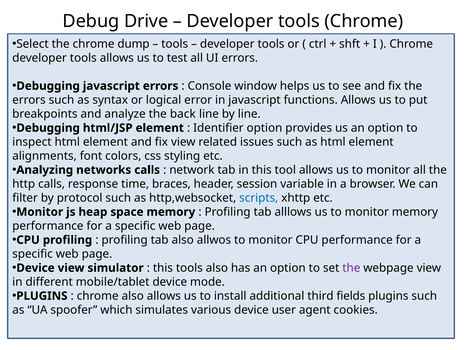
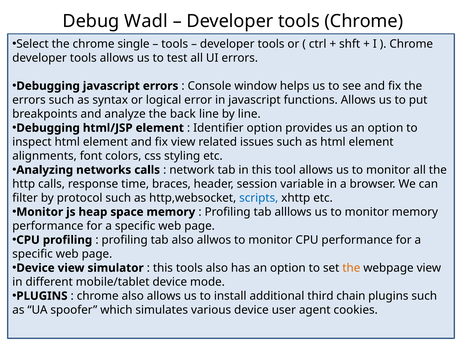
Drive: Drive -> Wadl (146, 21)
dump: dump -> single (134, 44)
the colour: purple -> orange (351, 268)
fields: fields -> chain (351, 296)
